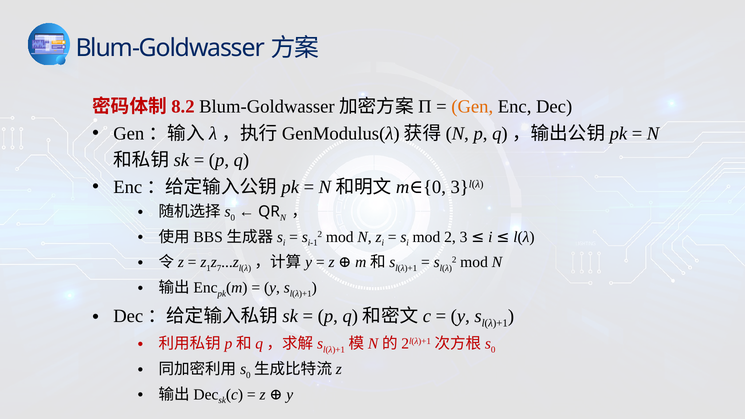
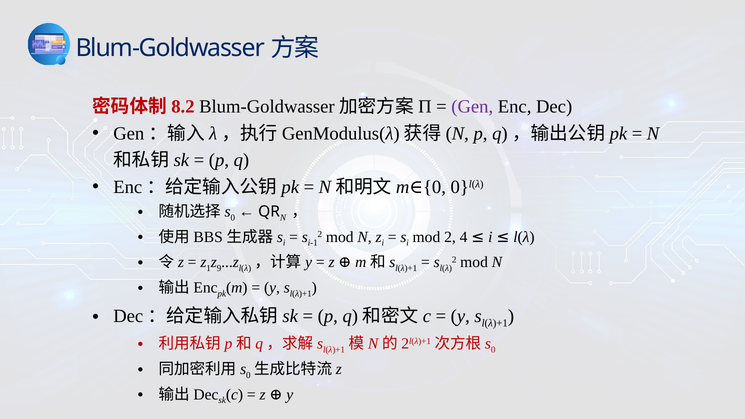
Gen colour: orange -> purple (472, 107)
3: 3 -> 0 (460, 187)
2 3: 3 -> 4 (464, 237)
7: 7 -> 9 (219, 268)
